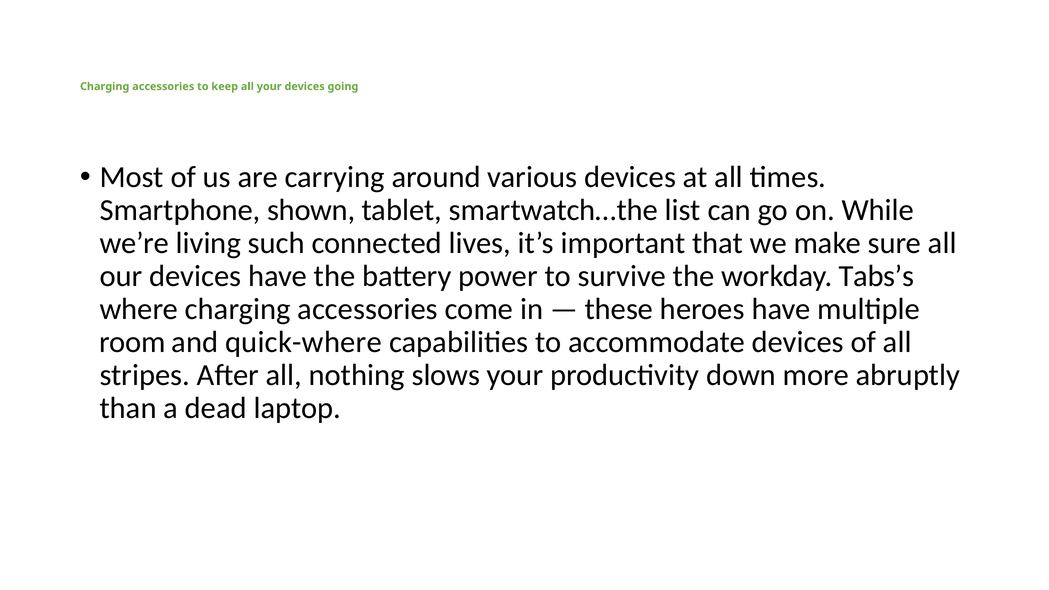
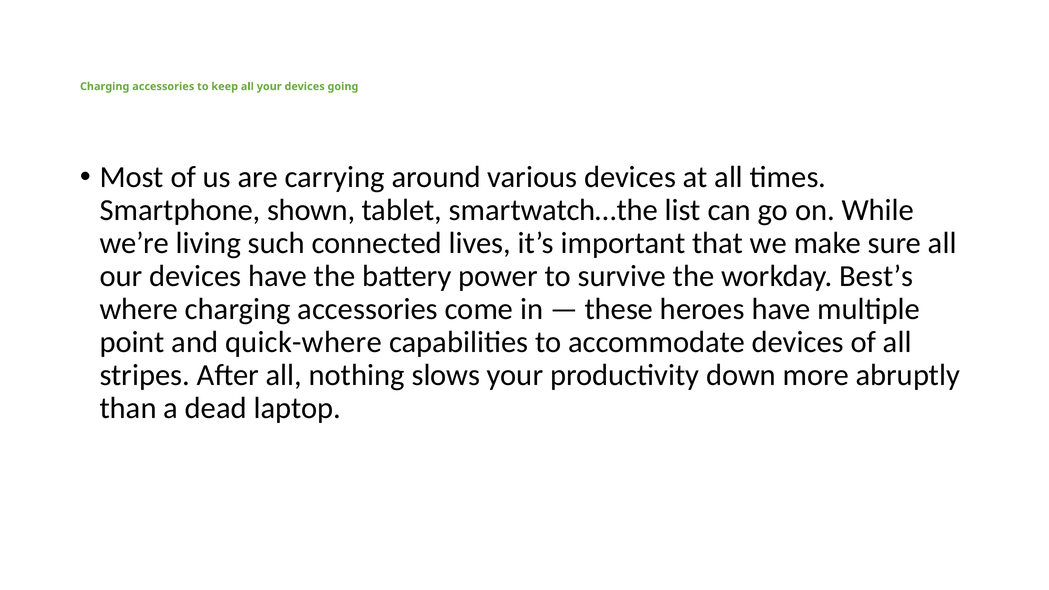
Tabs’s: Tabs’s -> Best’s (876, 276)
room: room -> point (132, 342)
